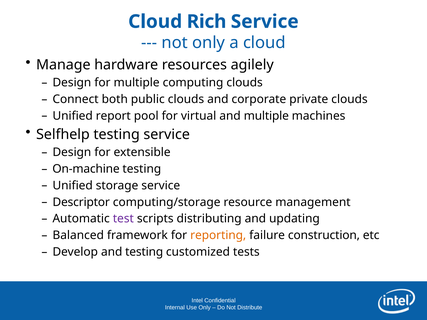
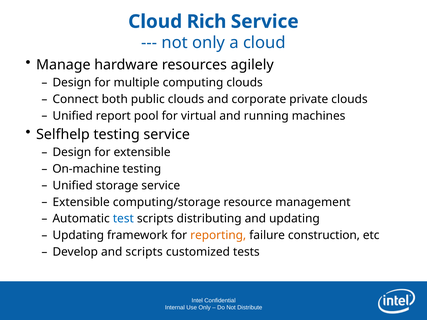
and multiple: multiple -> running (266, 116)
Descriptor: Descriptor -> Extensible (81, 202)
test colour: purple -> blue (123, 219)
Balanced: Balanced -> Updating (78, 235)
and testing: testing -> scripts (144, 252)
